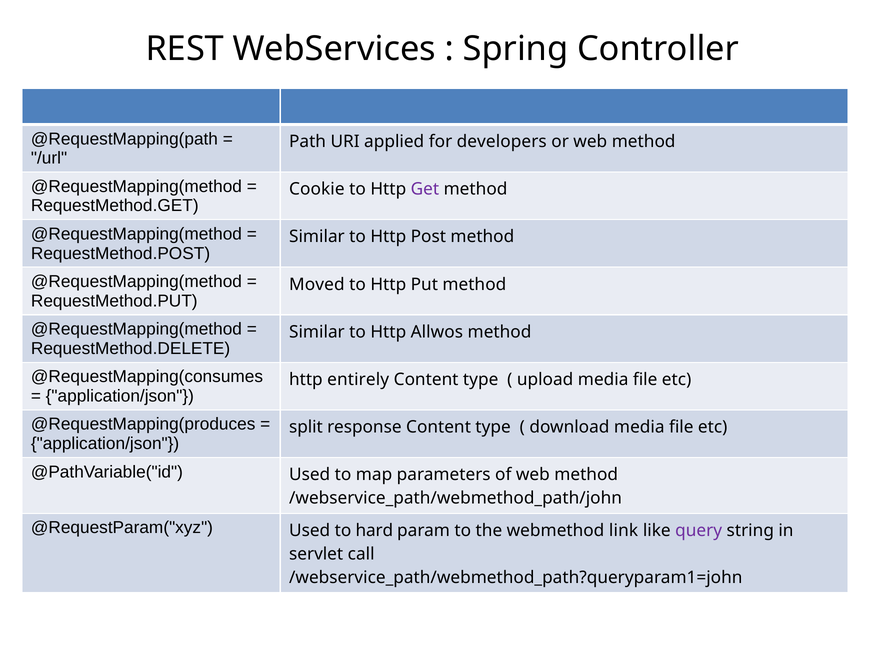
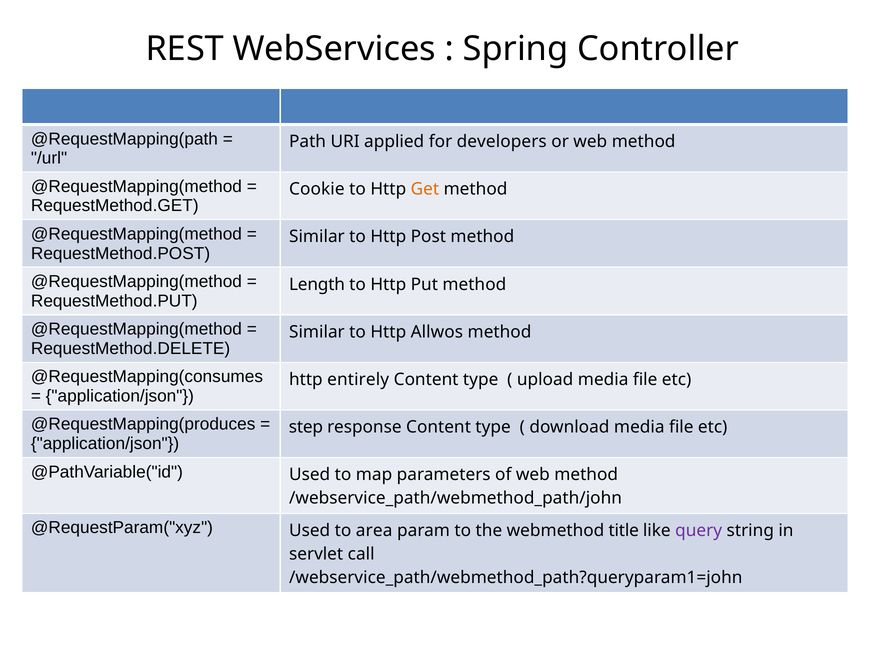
Get colour: purple -> orange (425, 189)
Moved: Moved -> Length (317, 284)
split: split -> step (306, 427)
hard: hard -> area (374, 530)
link: link -> title (624, 530)
